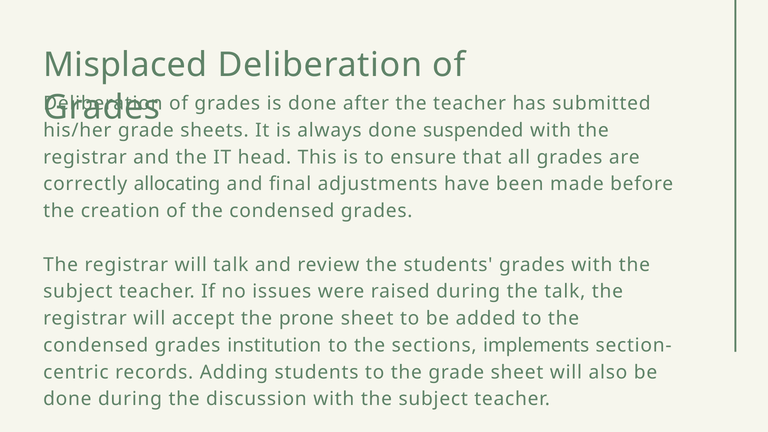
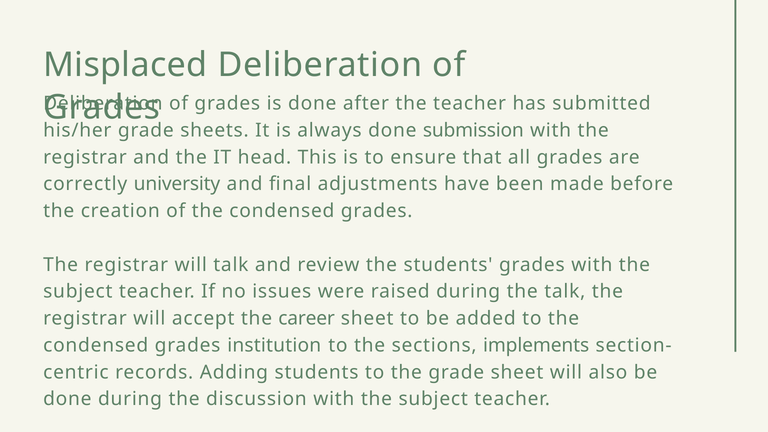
suspended: suspended -> submission (473, 130)
allocating: allocating -> university (177, 184)
prone: prone -> career (307, 319)
